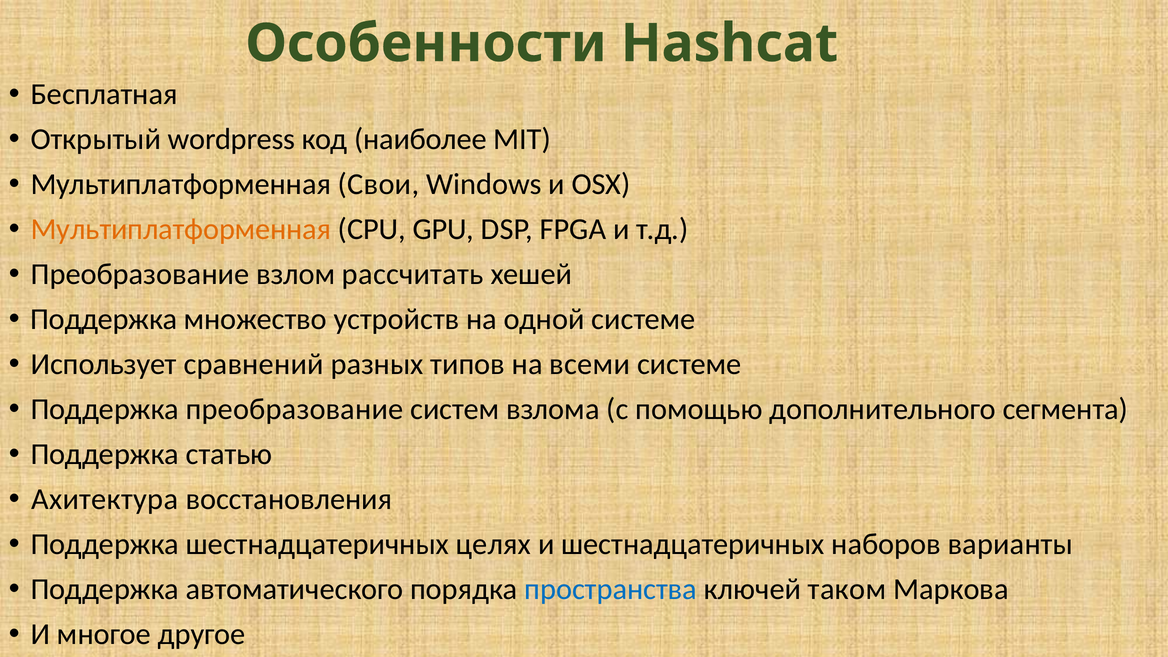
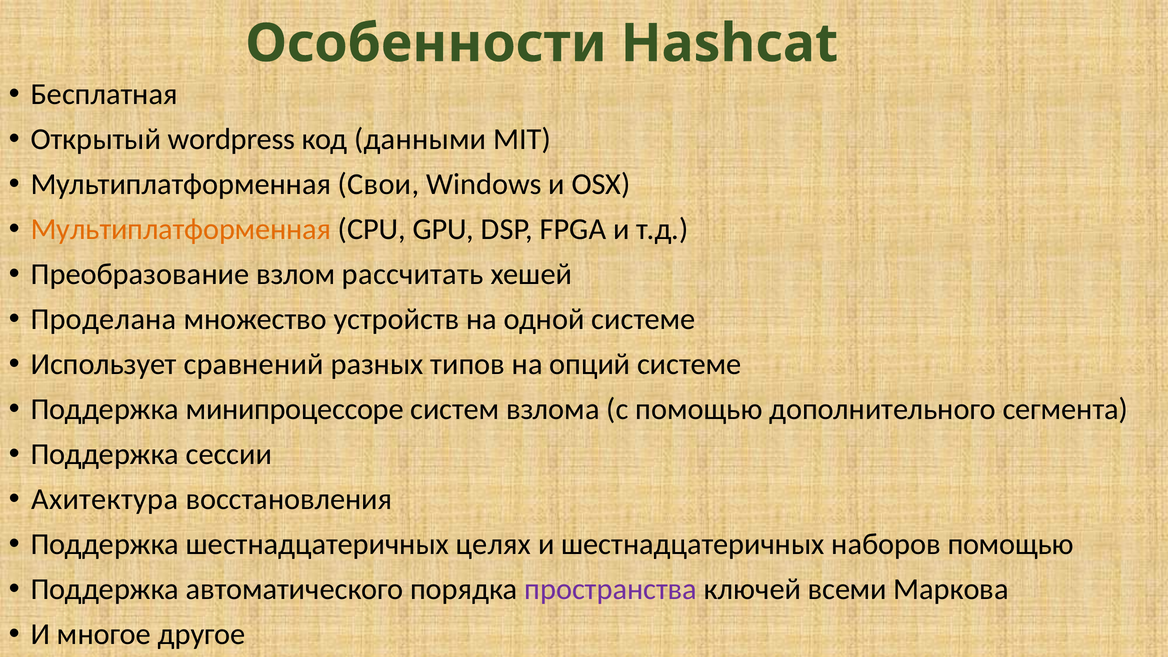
наиболее: наиболее -> данными (420, 139)
Поддержка: Поддержка -> Проделана (104, 319)
всеми: всеми -> опций (590, 364)
Поддержка преобразование: преобразование -> минипроцессоре (295, 409)
статью: статью -> сессии (229, 454)
наборов варианты: варианты -> помощью (1011, 544)
пространства colour: blue -> purple (611, 589)
таком: таком -> всеми (847, 589)
